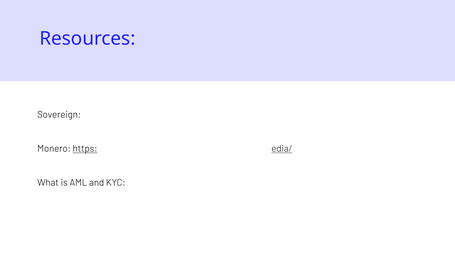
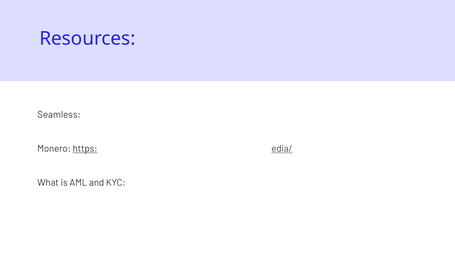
Sovereign: Sovereign -> Seamless (59, 115)
